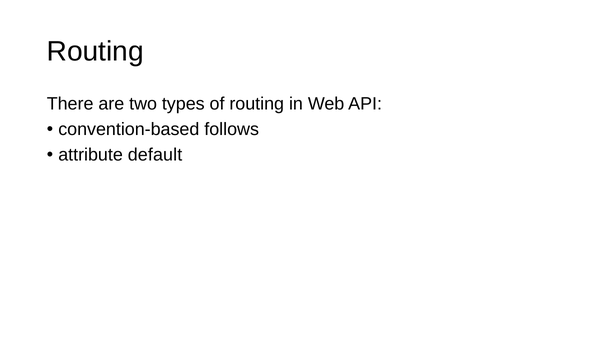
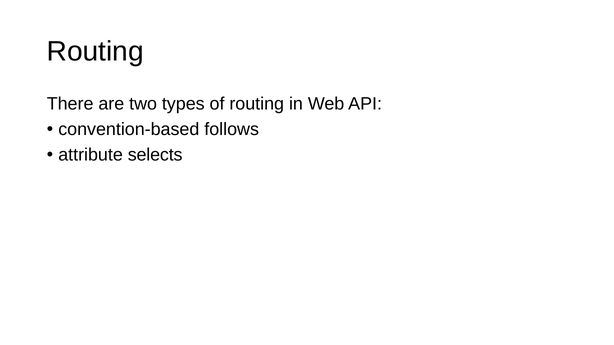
default: default -> selects (155, 155)
